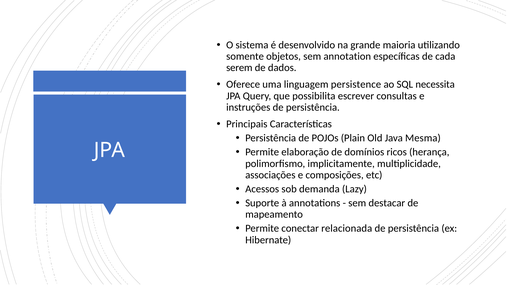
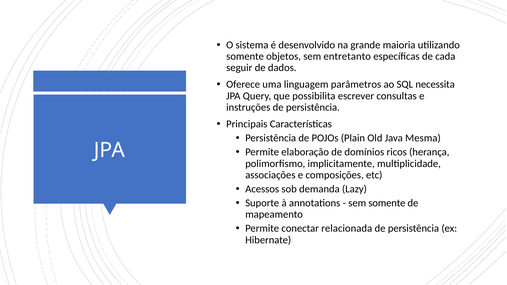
annotation: annotation -> entretanto (347, 56)
serem: serem -> seguir (239, 68)
persistence: persistence -> parâmetros (356, 85)
sem destacar: destacar -> somente (387, 203)
